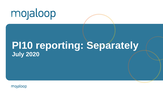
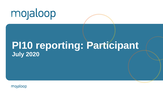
Separately: Separately -> Participant (113, 46)
